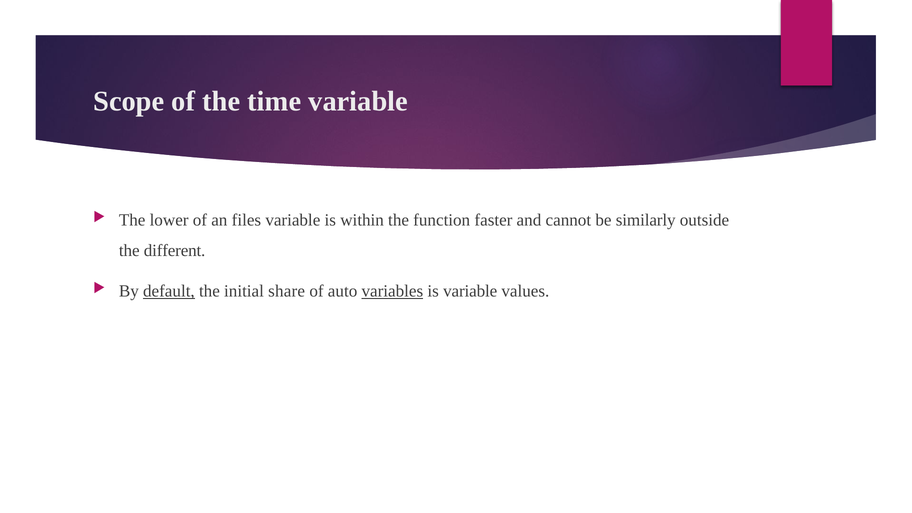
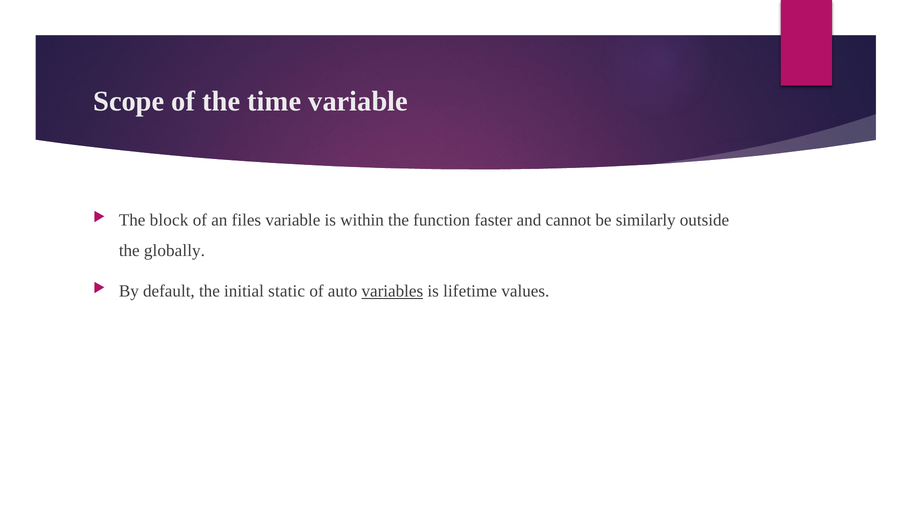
lower: lower -> block (169, 220)
different: different -> globally (174, 251)
default underline: present -> none (169, 291)
share: share -> static (287, 291)
is variable: variable -> lifetime (470, 291)
